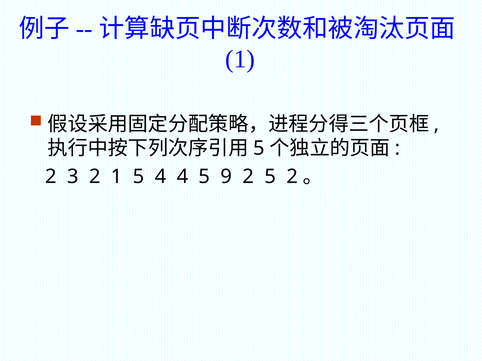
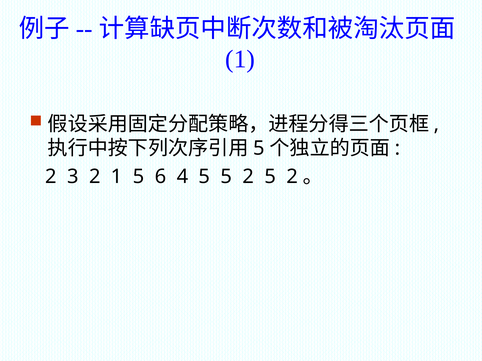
5 4: 4 -> 6 (161, 177)
5 9: 9 -> 5 (226, 177)
